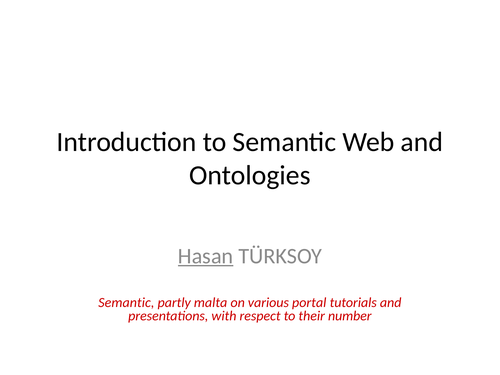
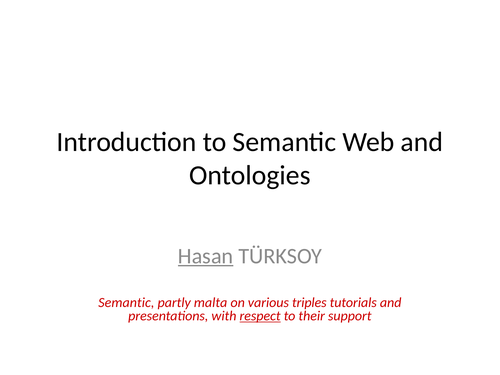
portal: portal -> triples (309, 303)
respect underline: none -> present (260, 316)
number: number -> support (350, 316)
